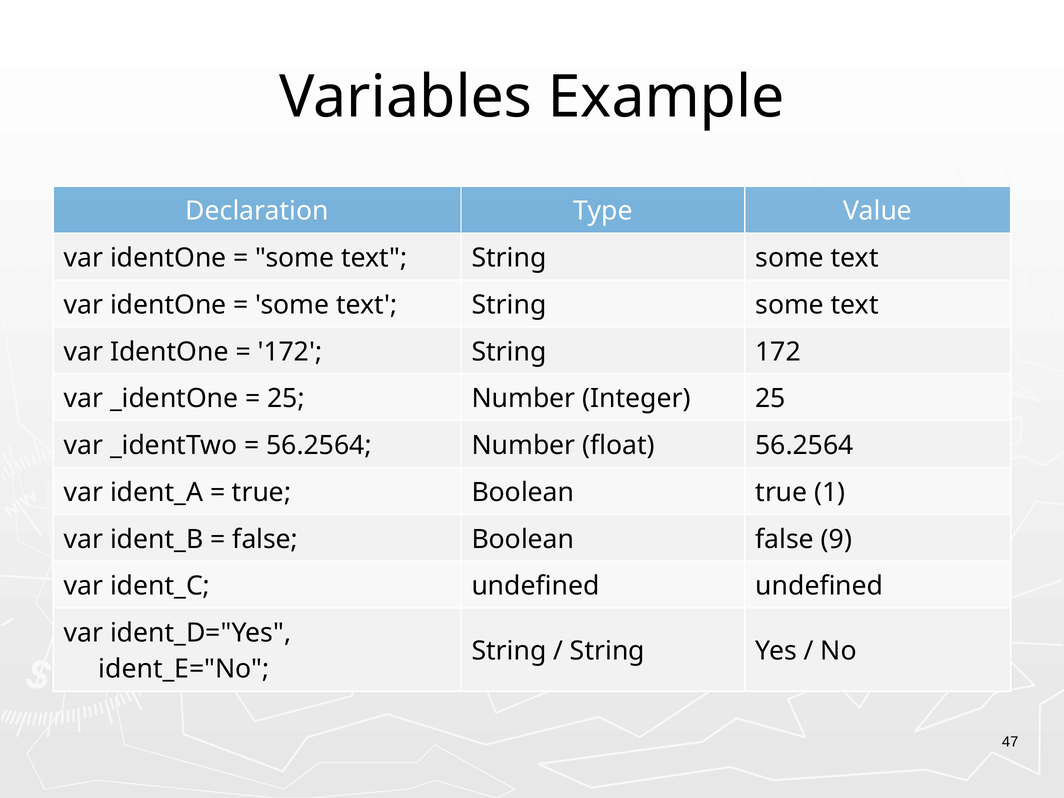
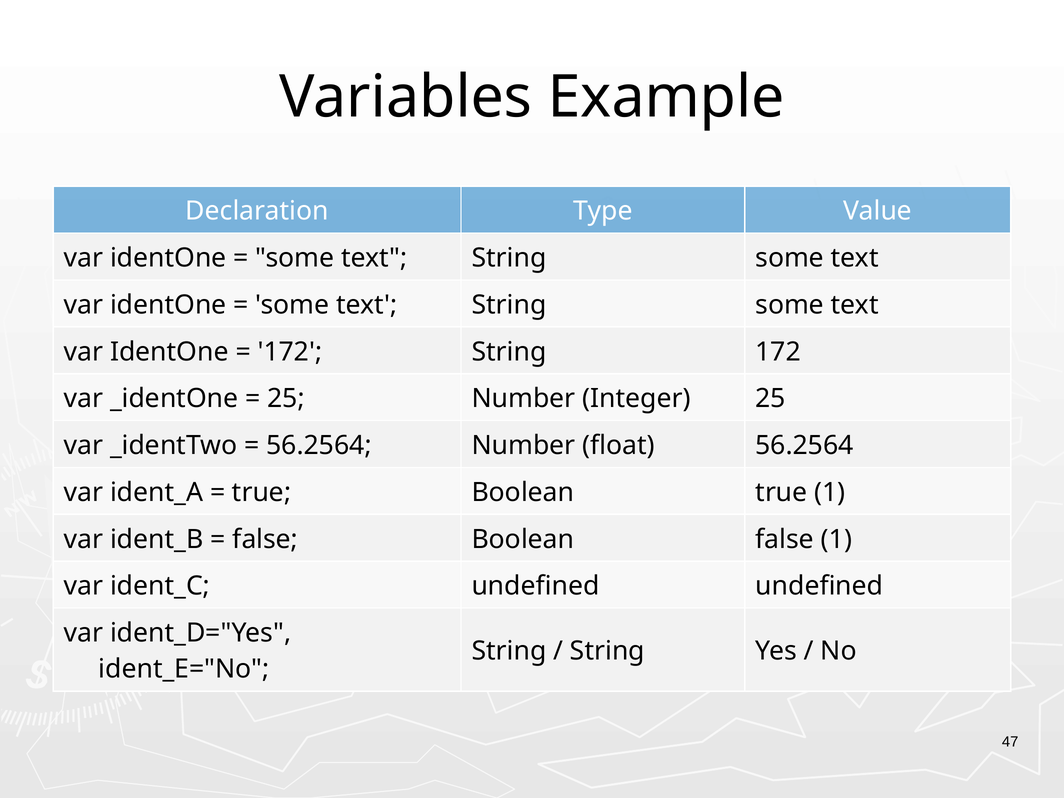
false 9: 9 -> 1 (836, 539)
